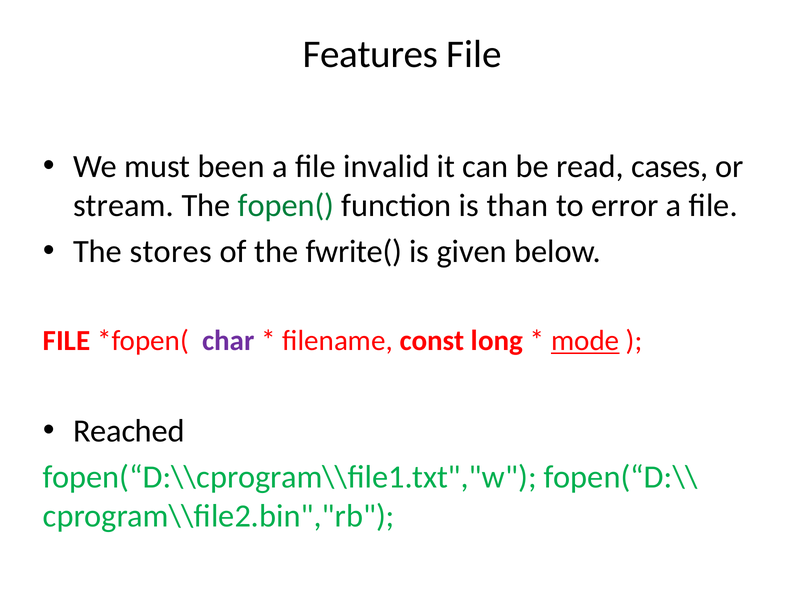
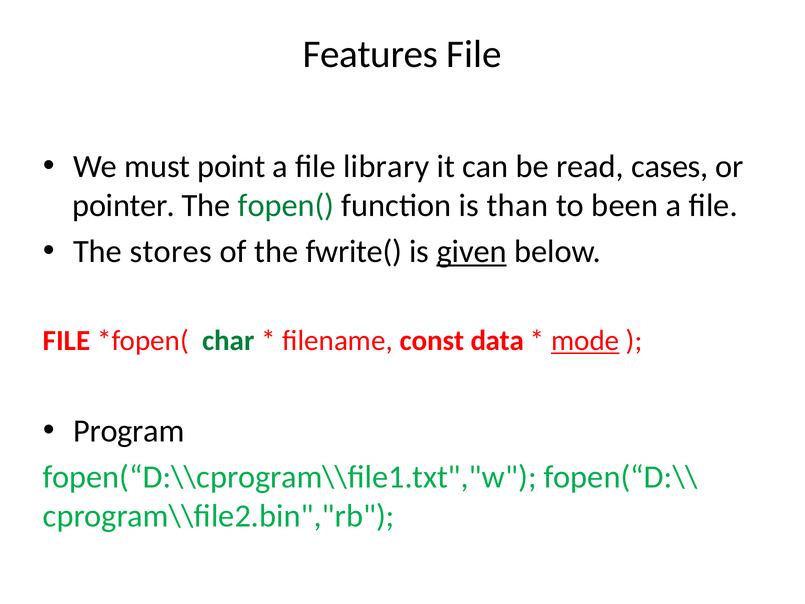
been: been -> point (231, 167)
invalid: invalid -> library (386, 167)
stream: stream -> pointer (124, 206)
error: error -> been (625, 206)
given underline: none -> present (472, 252)
char colour: purple -> green (228, 341)
long: long -> data (497, 341)
Reached: Reached -> Program (129, 431)
